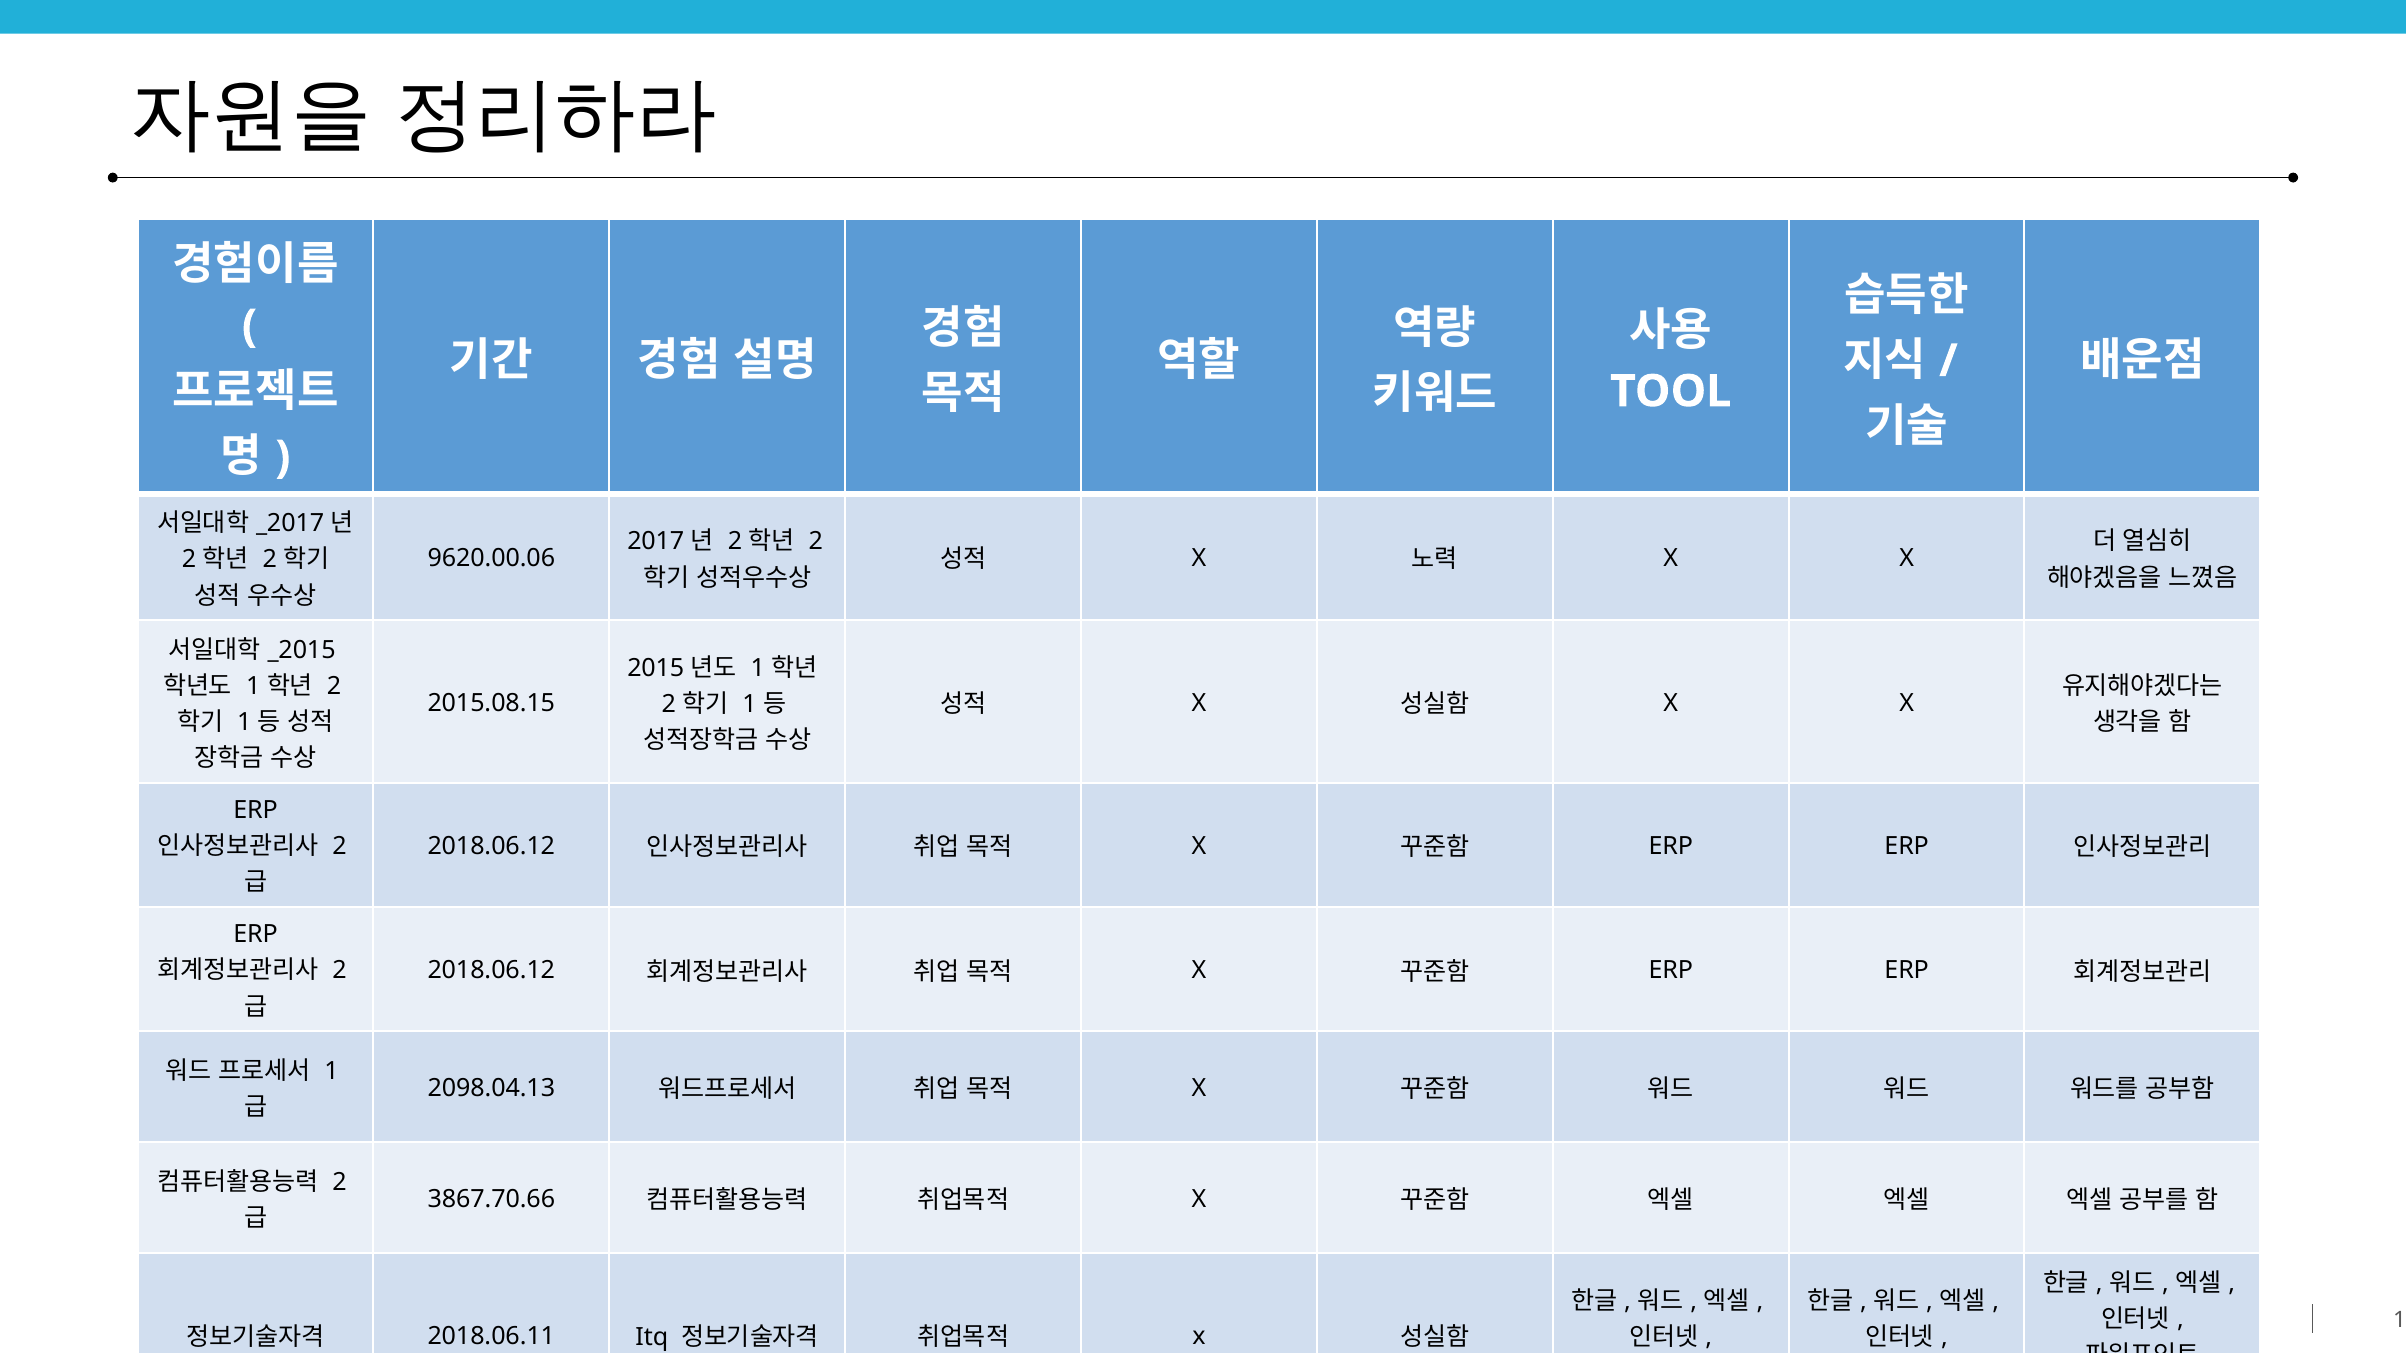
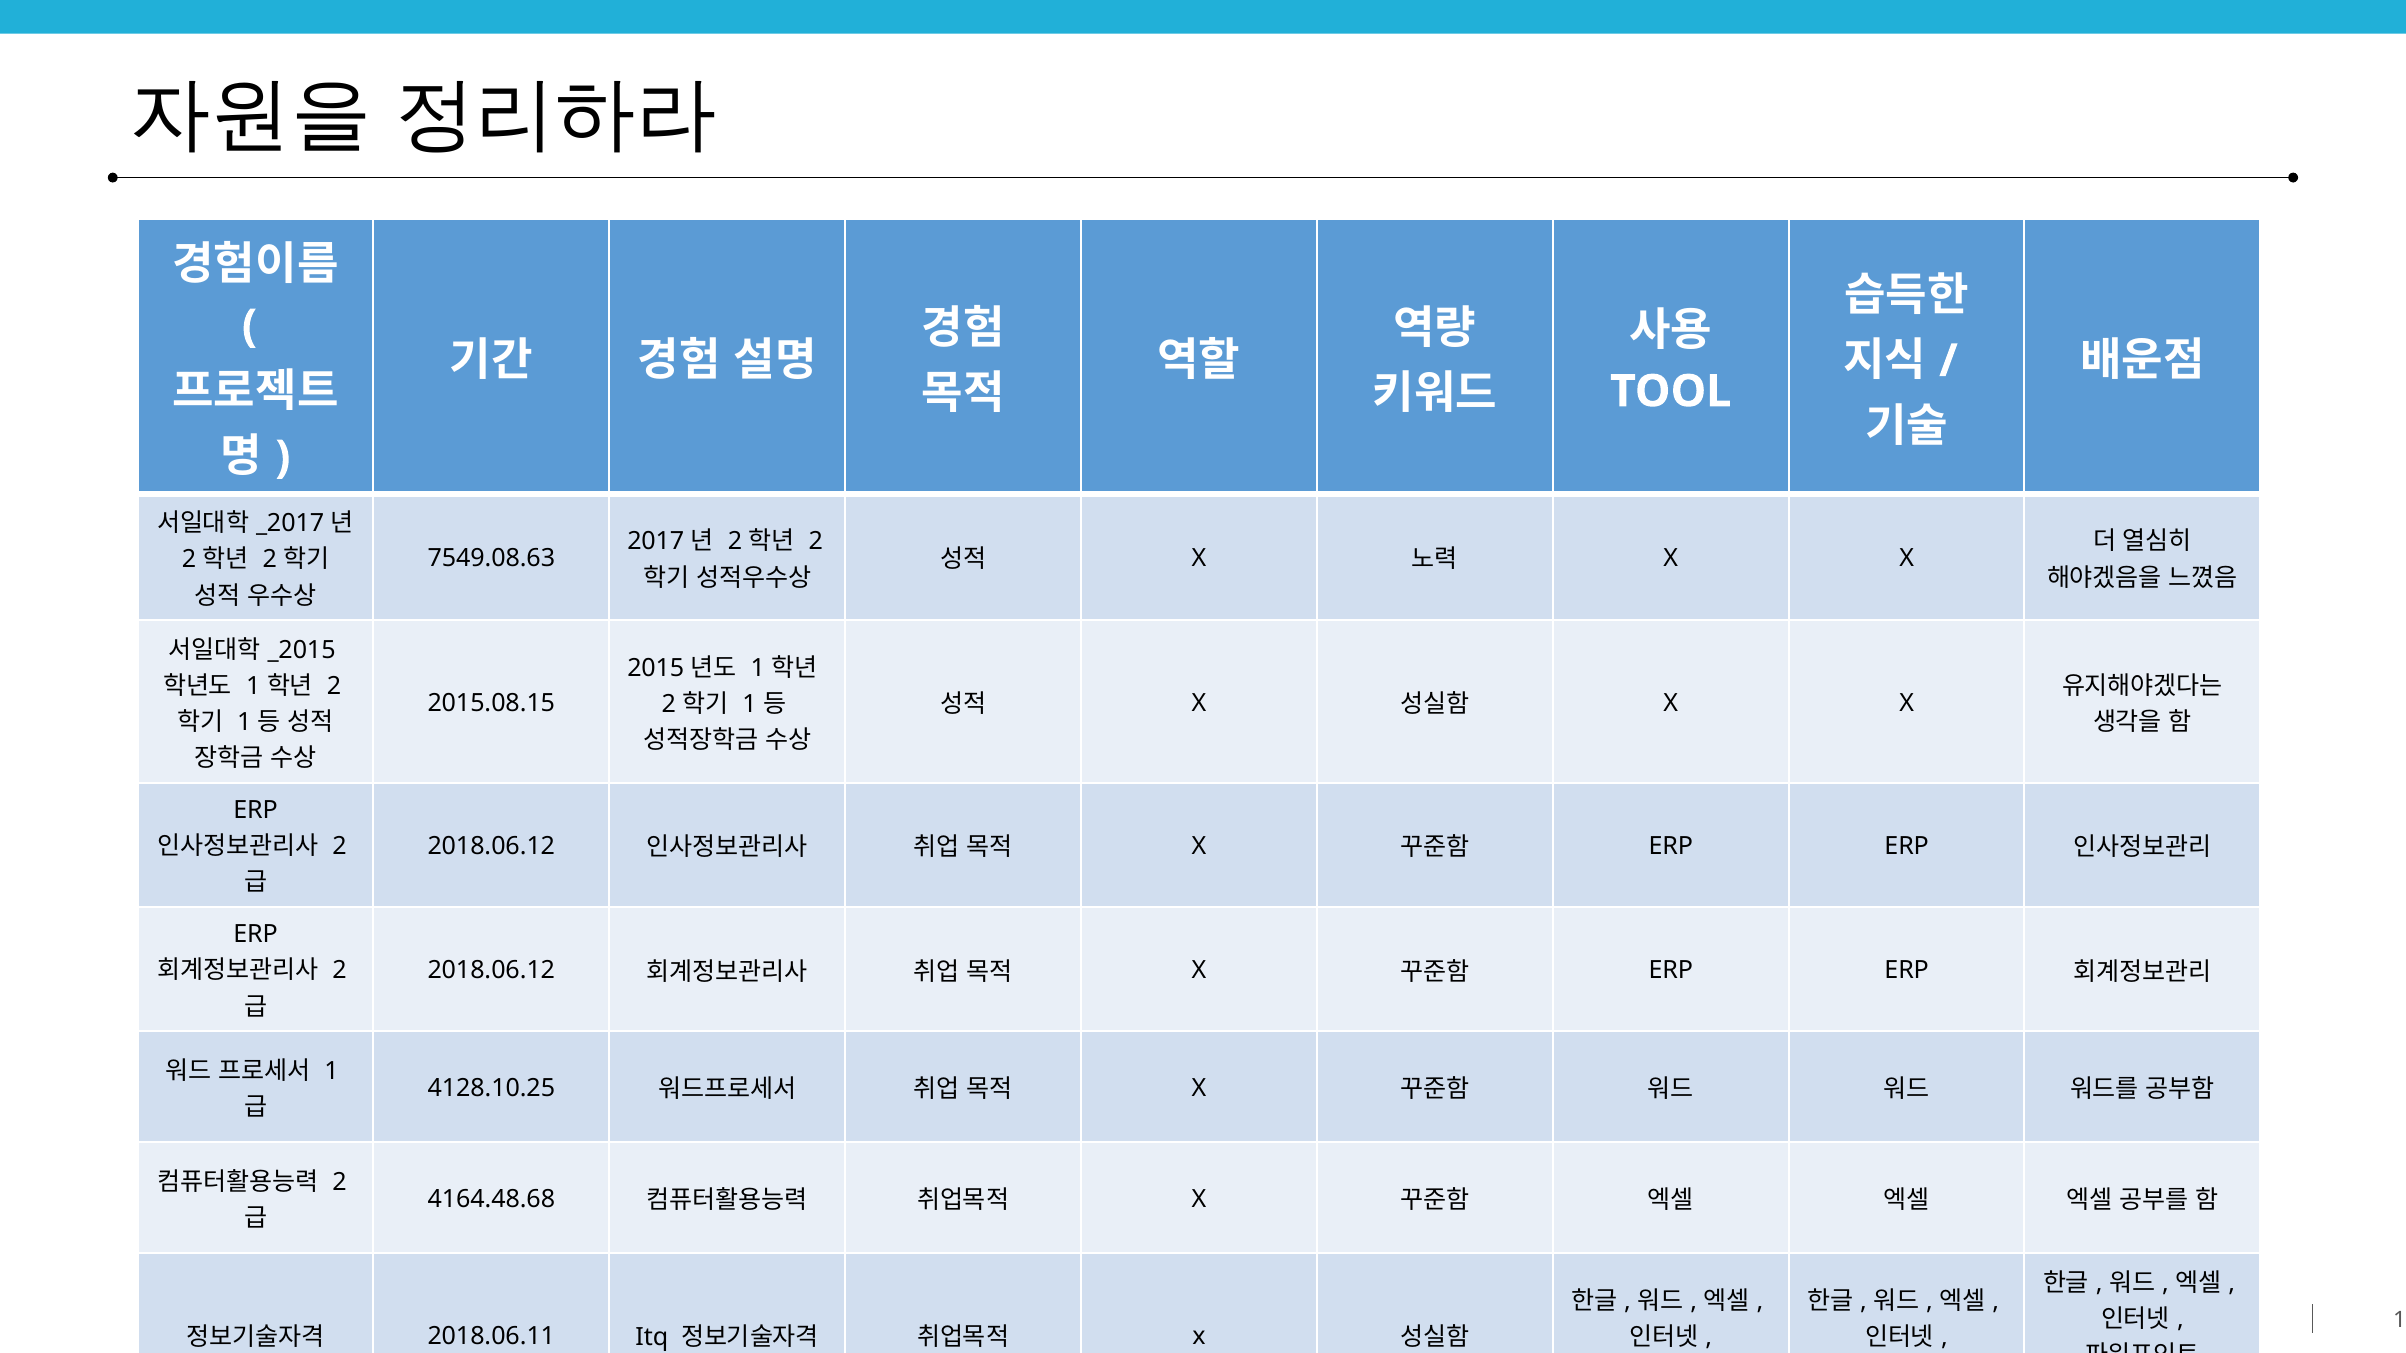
9620.00.06: 9620.00.06 -> 7549.08.63 (491, 559)
2098.04.13: 2098.04.13 -> 4128.10.25 (491, 1089)
3867.70.66: 3867.70.66 -> 4164.48.68 (491, 1200)
